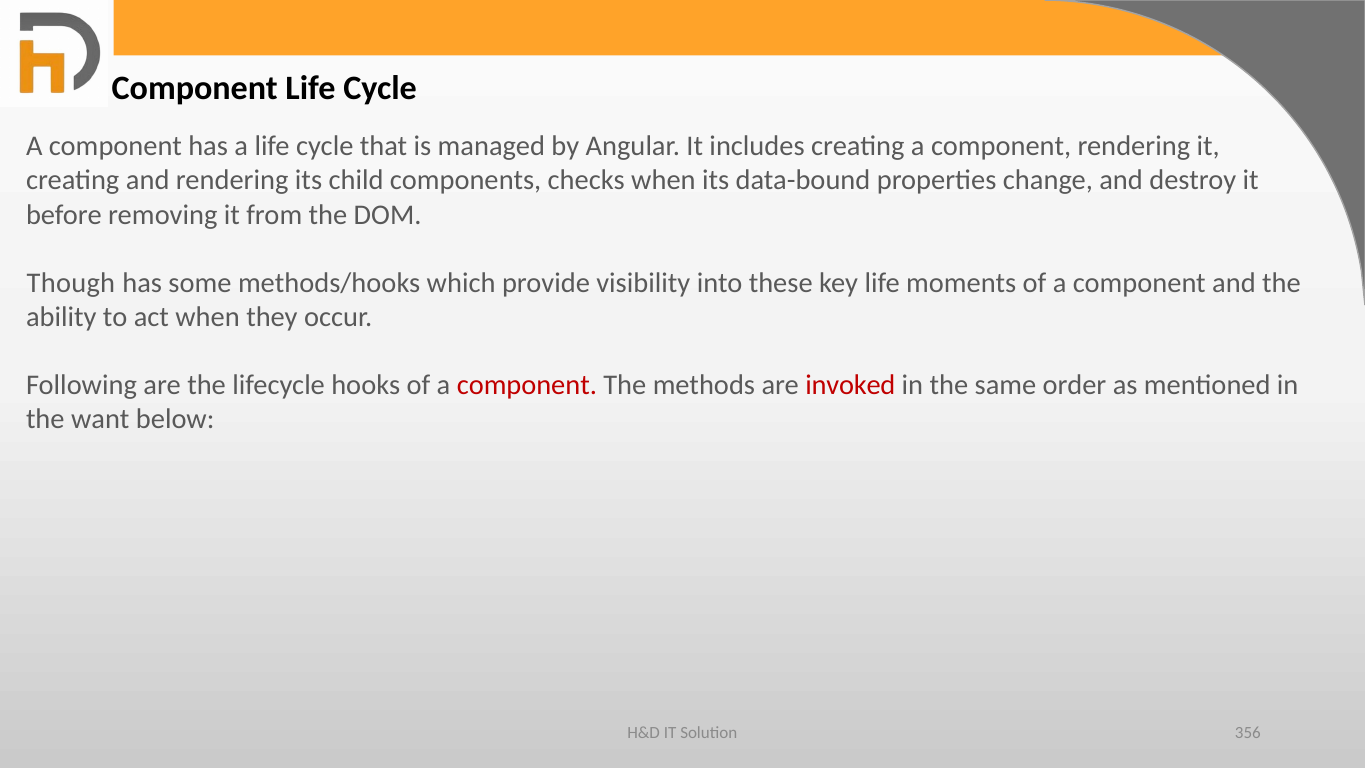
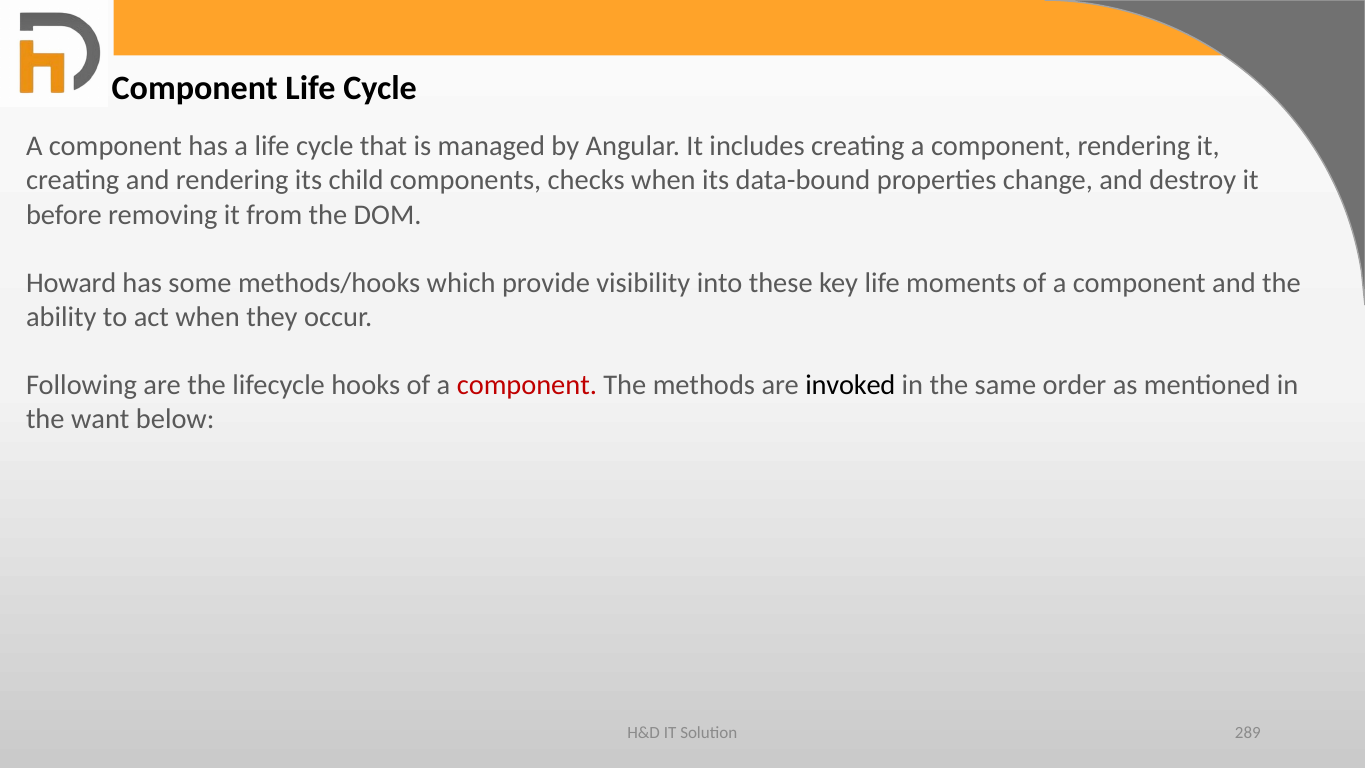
Though: Though -> Howard (71, 283)
invoked colour: red -> black (850, 385)
356: 356 -> 289 (1248, 733)
